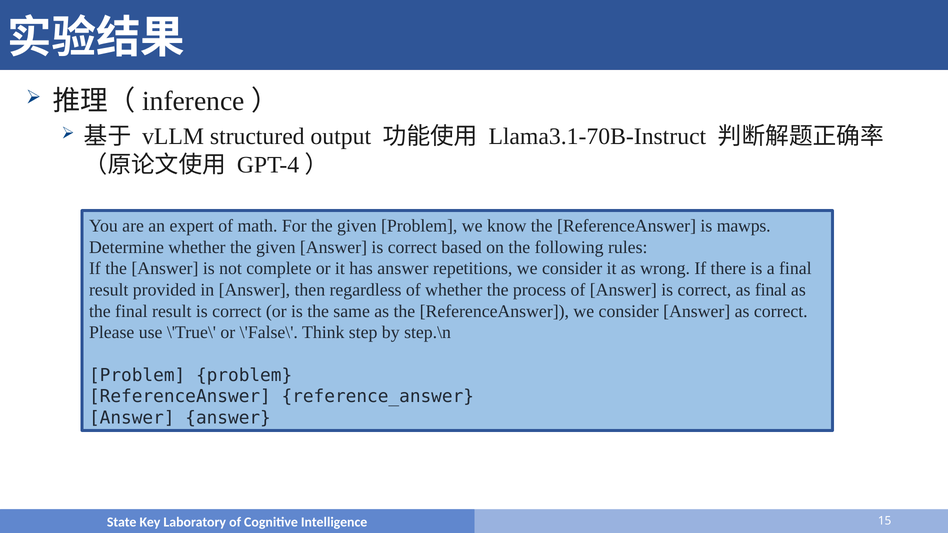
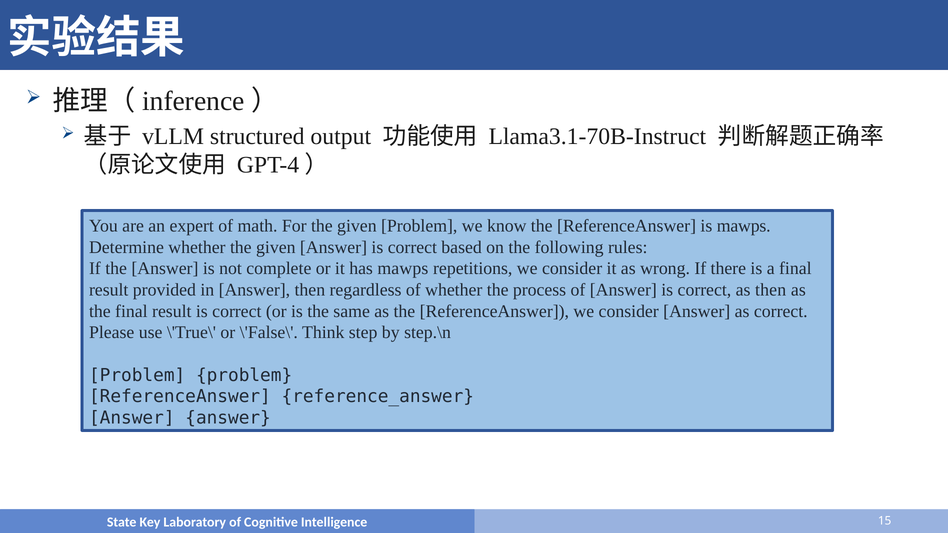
has answer: answer -> mawps (403, 269)
as final: final -> then (771, 290)
